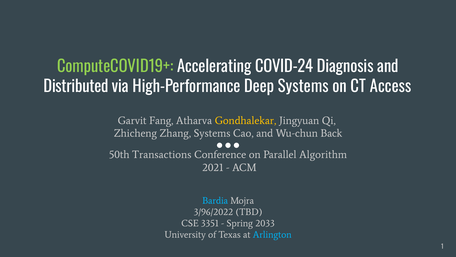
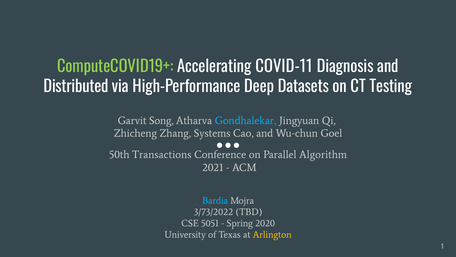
COVID-24: COVID-24 -> COVID-11 (284, 67)
Deep Systems: Systems -> Datasets (303, 86)
Access: Access -> Testing (391, 86)
Fang: Fang -> Song (161, 120)
Gondhalekar colour: yellow -> light blue (246, 120)
Back: Back -> Goel (331, 133)
3/96/2022: 3/96/2022 -> 3/73/2022 (213, 212)
3351: 3351 -> 5051 (210, 223)
2033: 2033 -> 2020 (265, 223)
Arlington colour: light blue -> yellow (272, 234)
